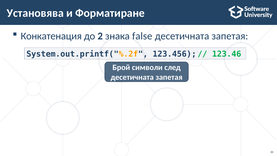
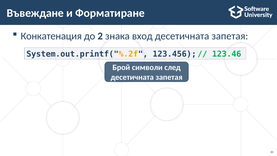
Установява: Установява -> Въвеждане (35, 13)
false: false -> вход (142, 36)
